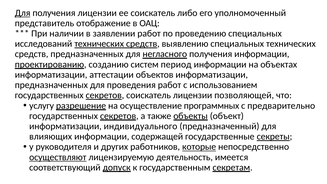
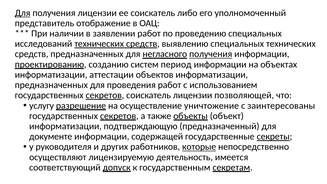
получения underline: none -> present (211, 54)
программных: программных -> уничтожение (211, 106)
предварительно: предварительно -> заинтересованы (281, 106)
индивидуального: индивидуального -> подтверждающую (141, 126)
влияющих: влияющих -> документе (51, 136)
осуществляют underline: present -> none (58, 157)
